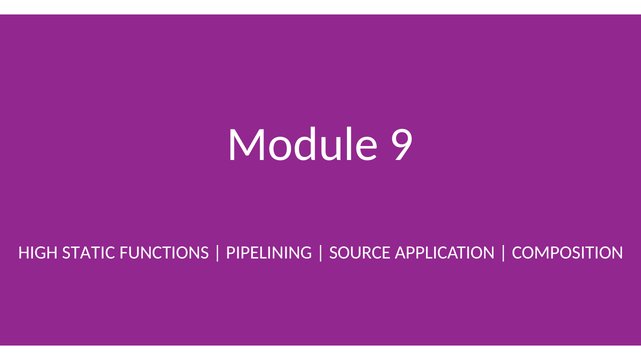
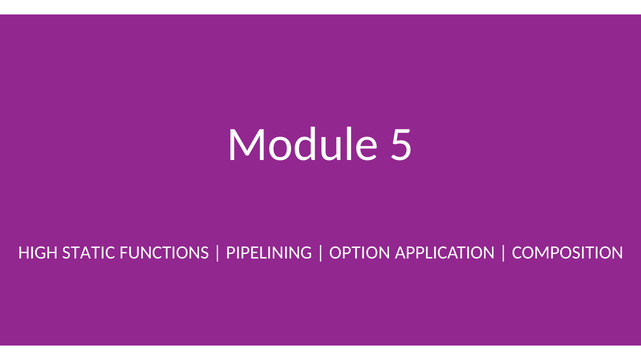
9: 9 -> 5 (402, 145)
SOURCE: SOURCE -> OPTION (360, 253)
